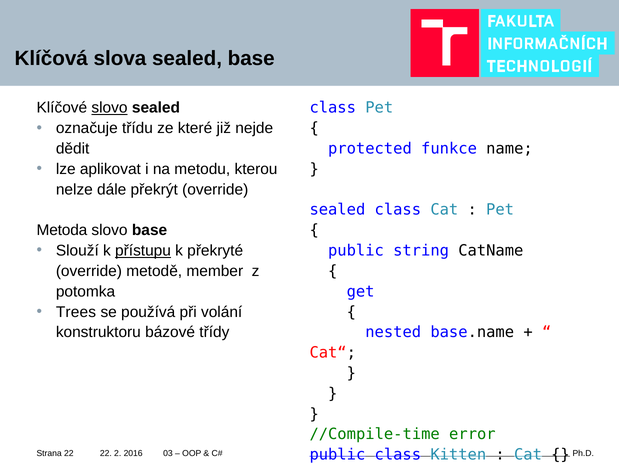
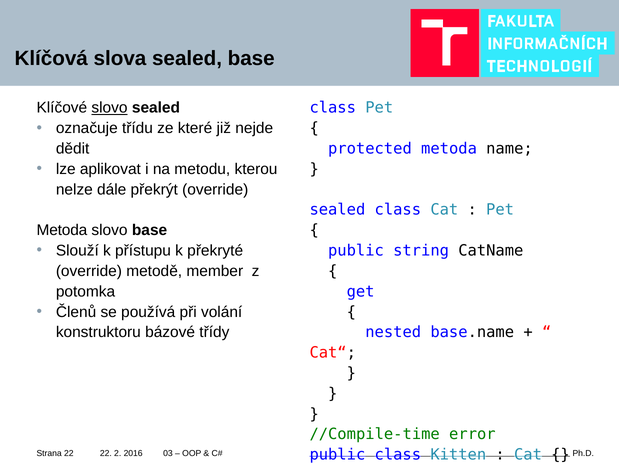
protected funkce: funkce -> metoda (449, 149)
přístupu underline: present -> none (143, 251)
Trees: Trees -> Členů (76, 312)
